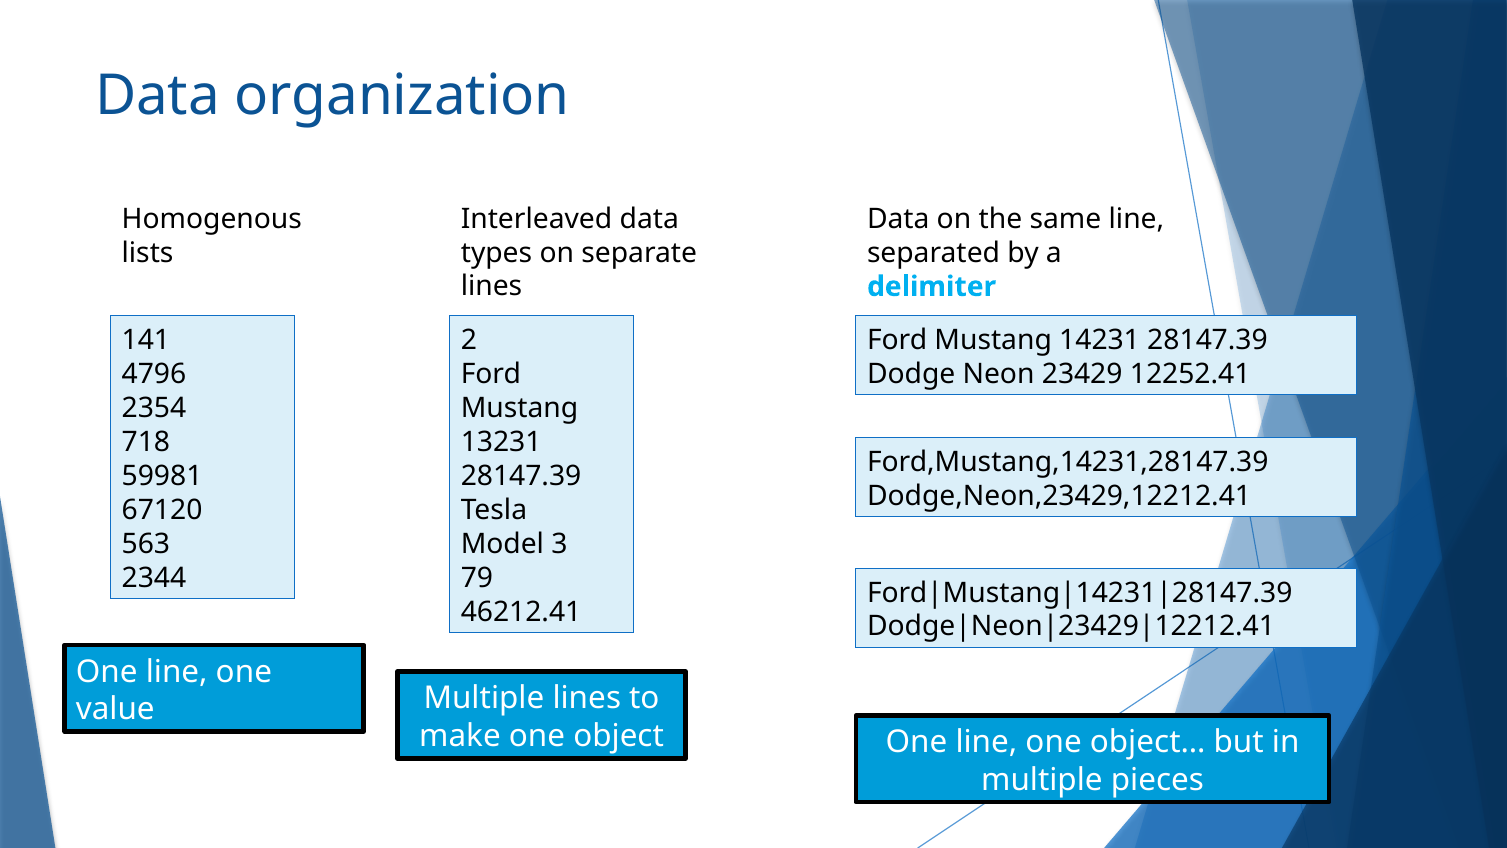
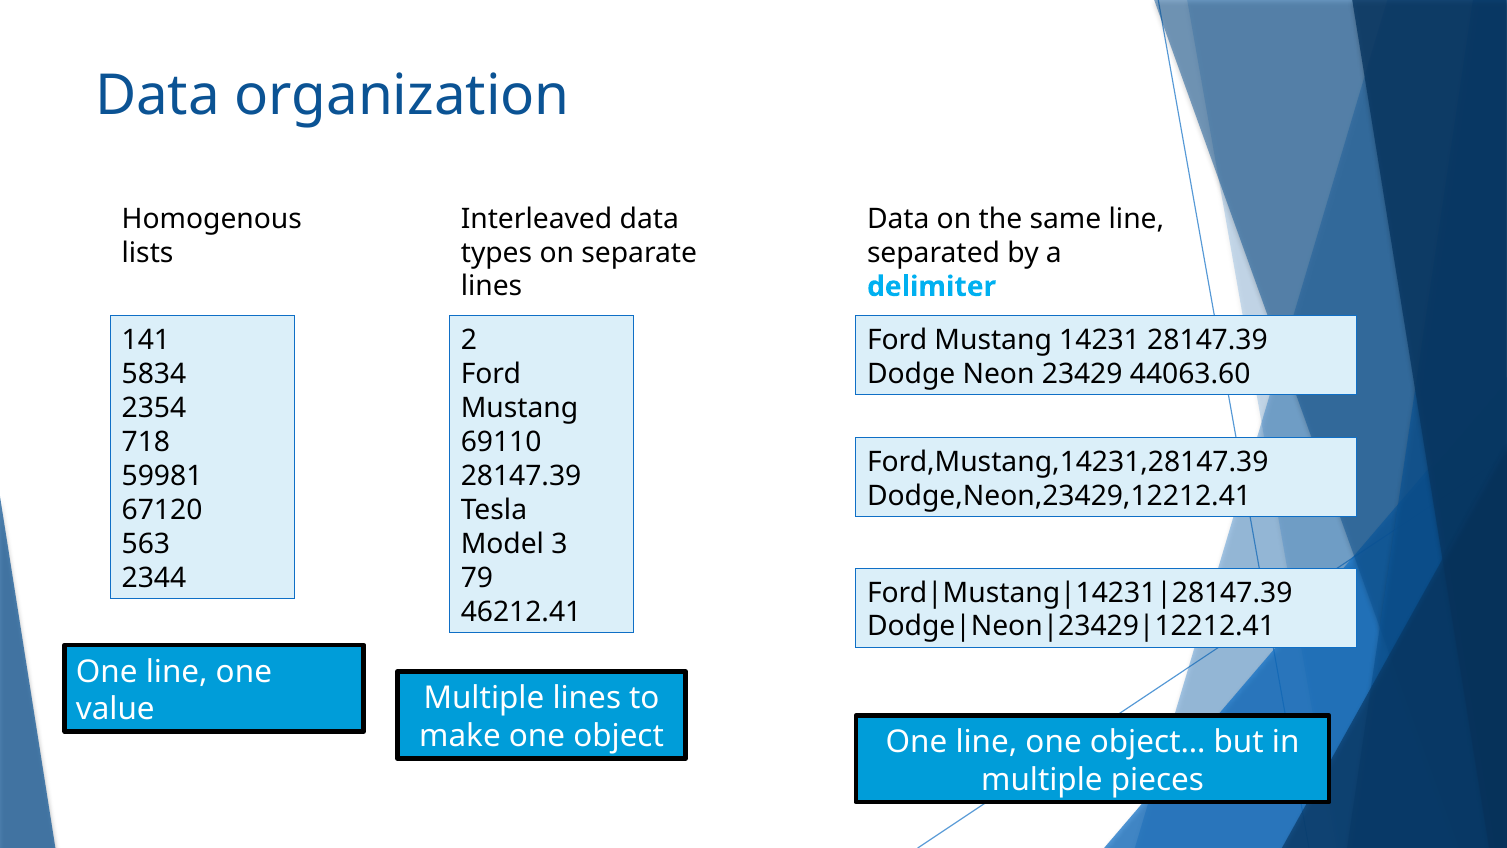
4796: 4796 -> 5834 (154, 374)
12252.41: 12252.41 -> 44063.60 (1190, 374)
13231: 13231 -> 69110 (501, 442)
